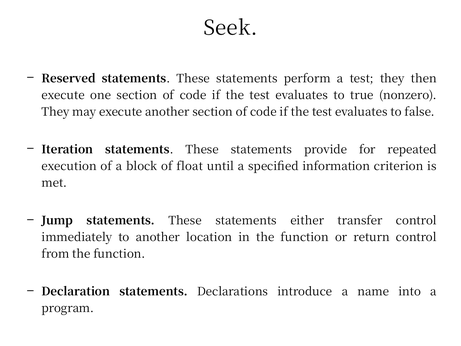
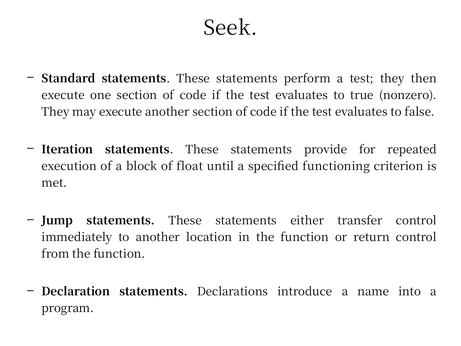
Reserved: Reserved -> Standard (69, 79)
information: information -> functioning (336, 166)
